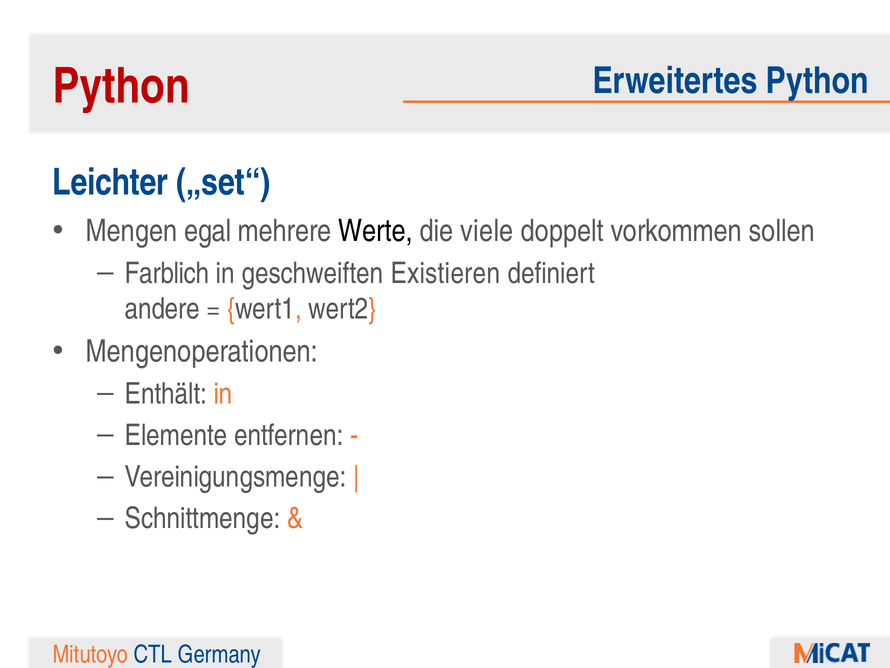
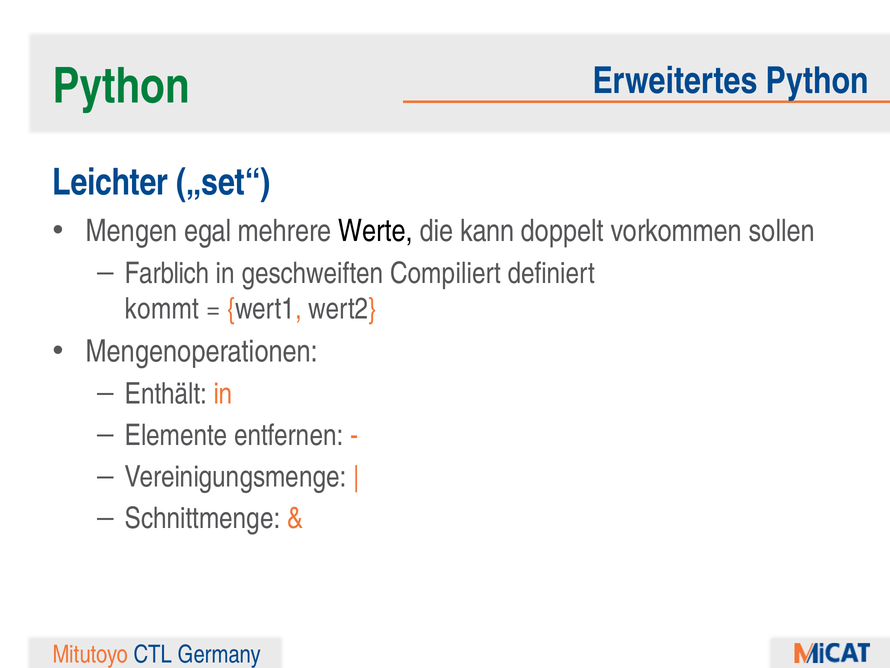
Python colour: red -> green (121, 86)
viele: viele -> kann (487, 231)
Existieren: Existieren -> Compiliert (445, 273)
andere: andere -> kommt (162, 309)
